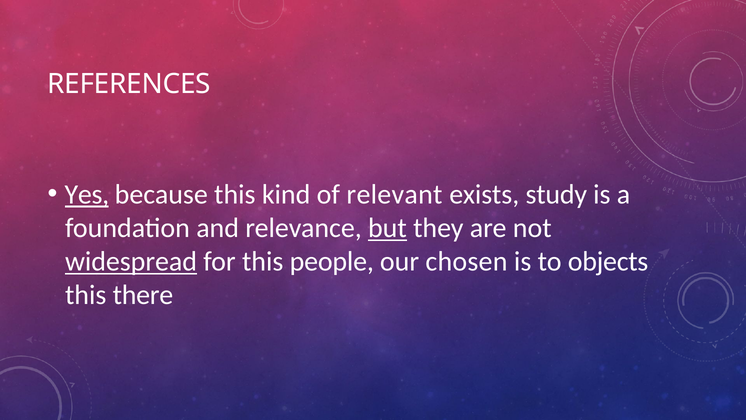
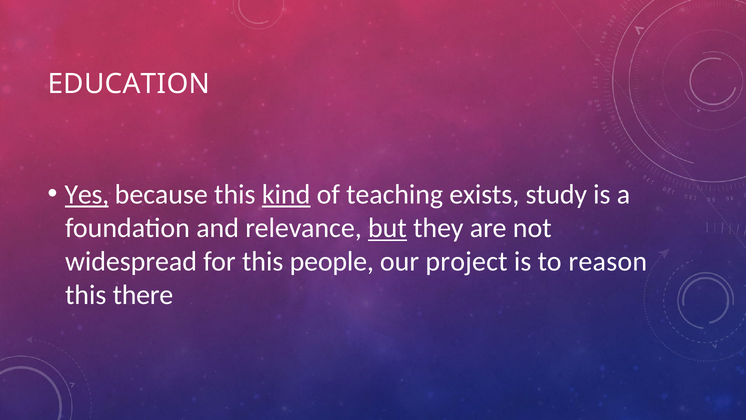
REFERENCES: REFERENCES -> EDUCATION (129, 84)
kind underline: none -> present (286, 194)
relevant: relevant -> teaching (395, 194)
widespread underline: present -> none (131, 261)
chosen: chosen -> project (466, 261)
objects: objects -> reason (608, 261)
